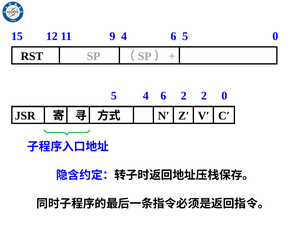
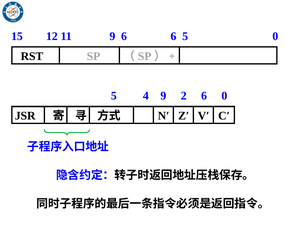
9 4: 4 -> 6 (124, 36)
5 4 6: 6 -> 9 (163, 96)
2 2: 2 -> 6 (204, 96)
